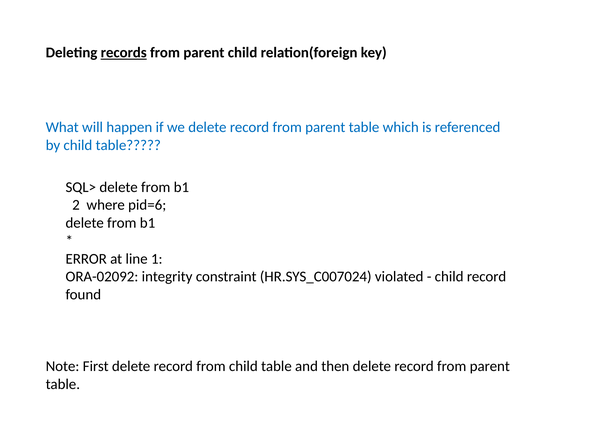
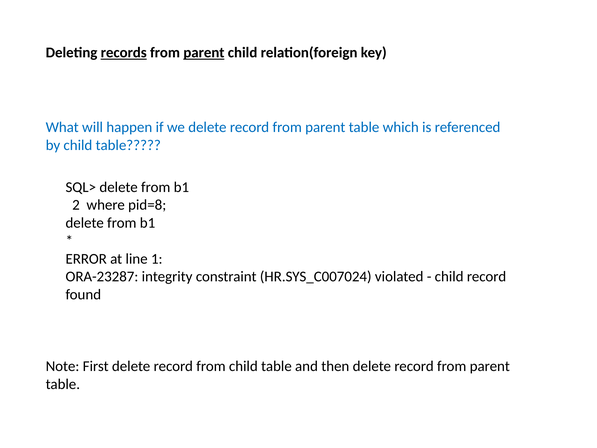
parent underline: none -> present (204, 53)
pid=6: pid=6 -> pid=8 (147, 205)
ORA-02092: ORA-02092 -> ORA-23287 (102, 277)
